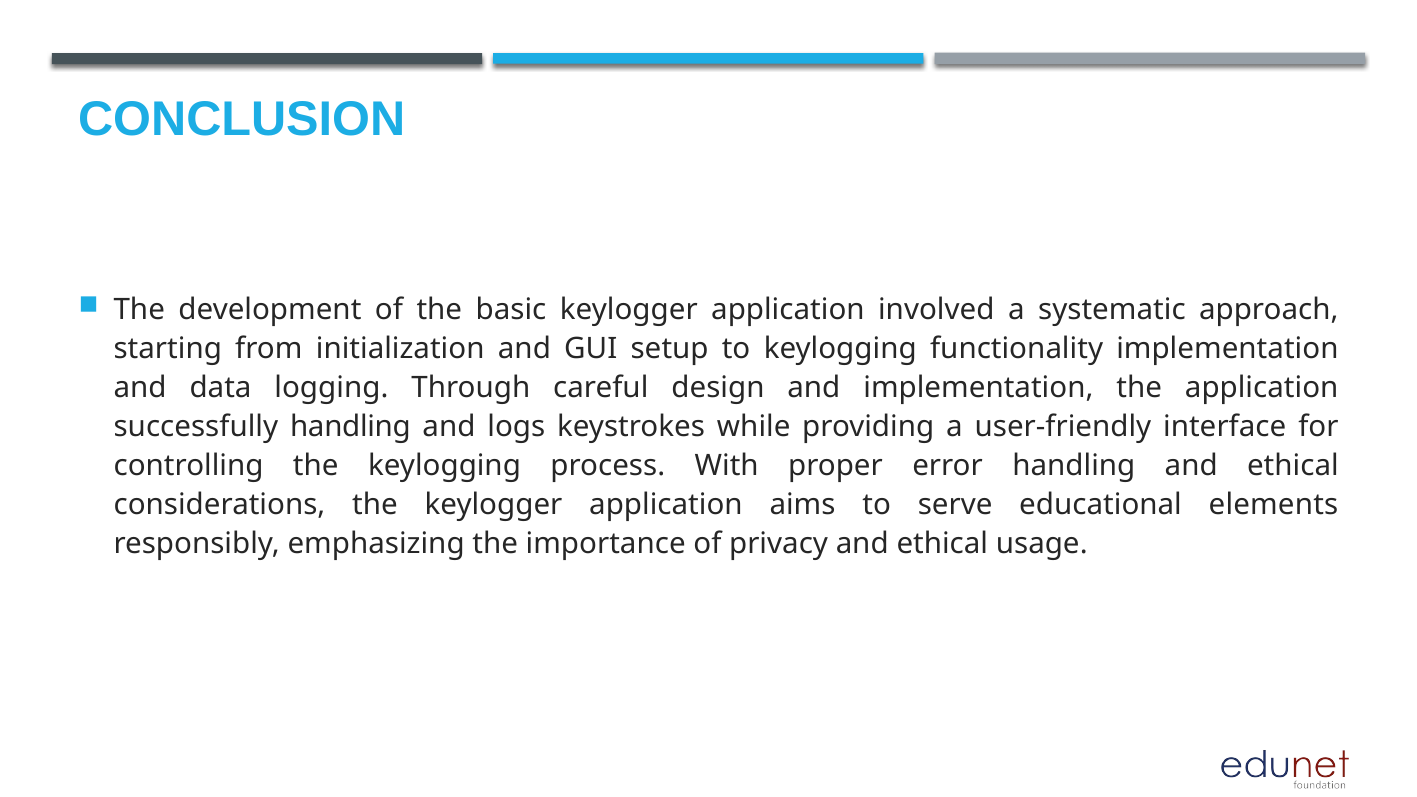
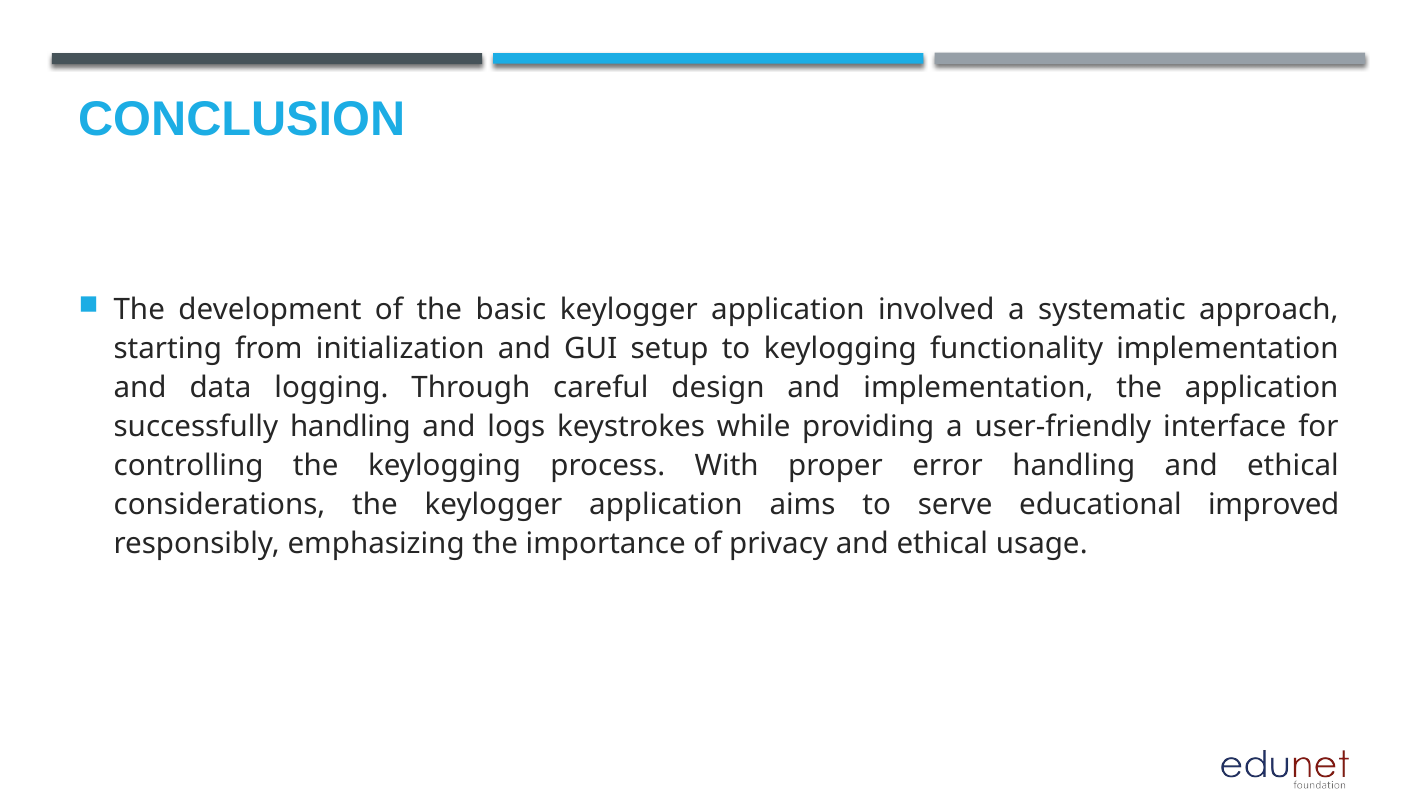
elements: elements -> improved (1274, 505)
